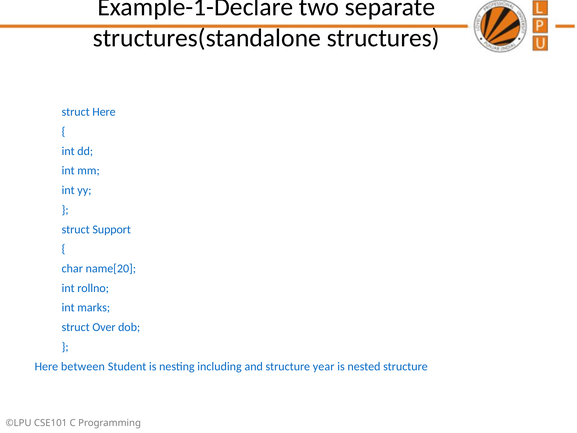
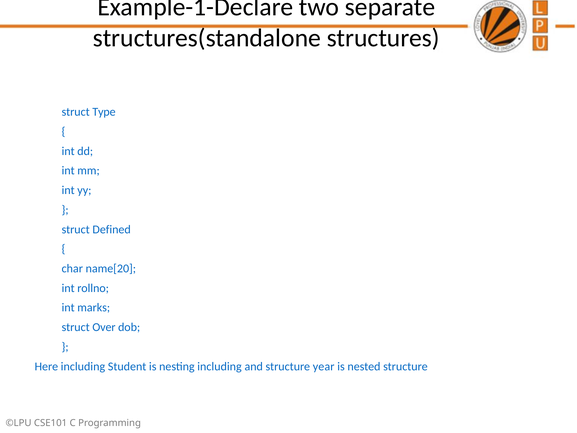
struct Here: Here -> Type (104, 112)
Support: Support -> Defined (112, 229)
Here between: between -> including (83, 366)
